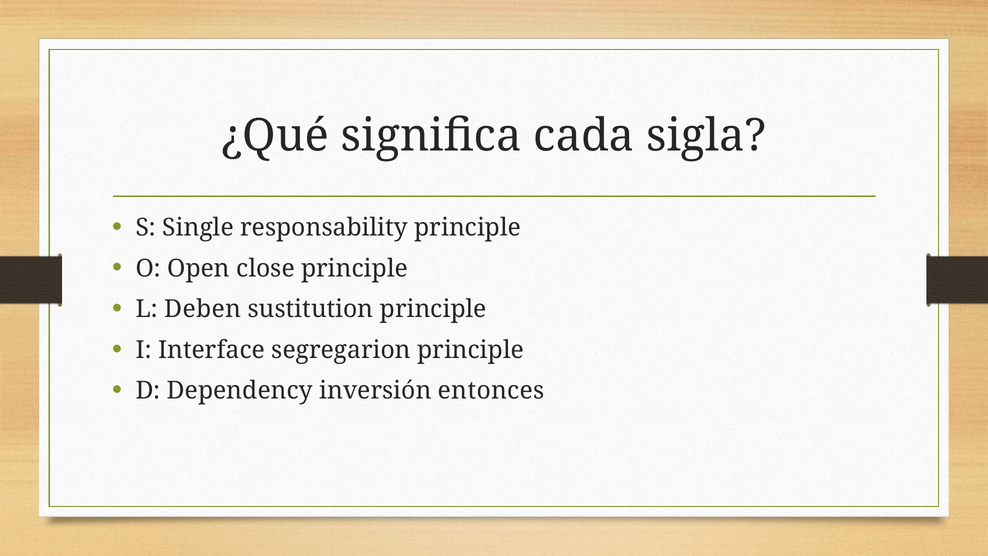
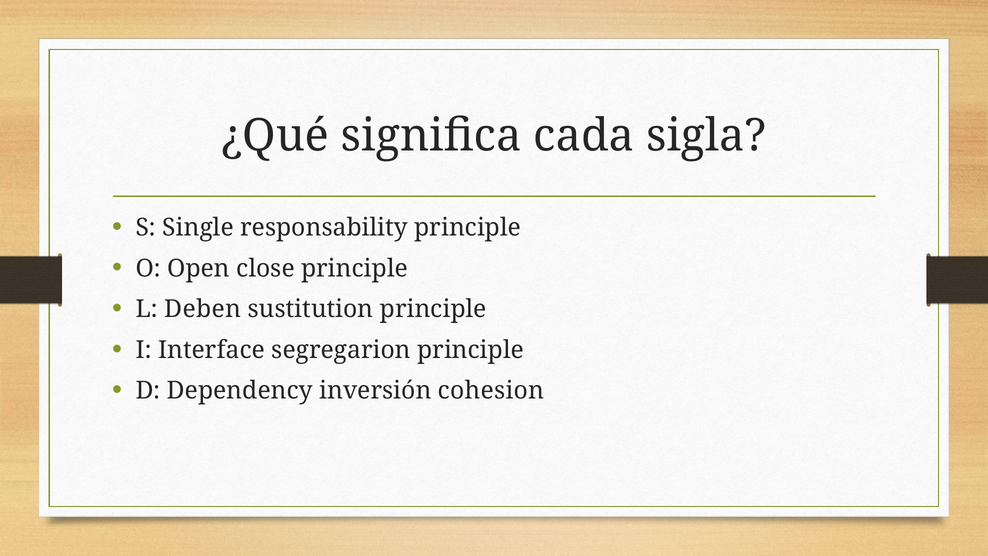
entonces: entonces -> cohesion (491, 390)
